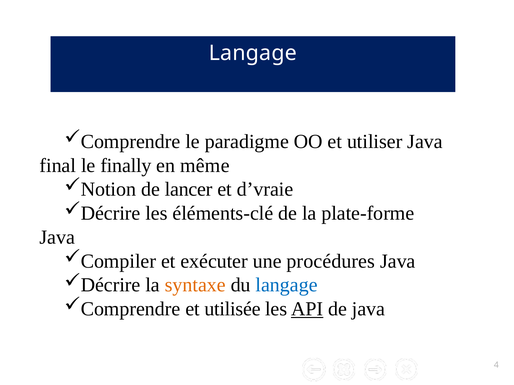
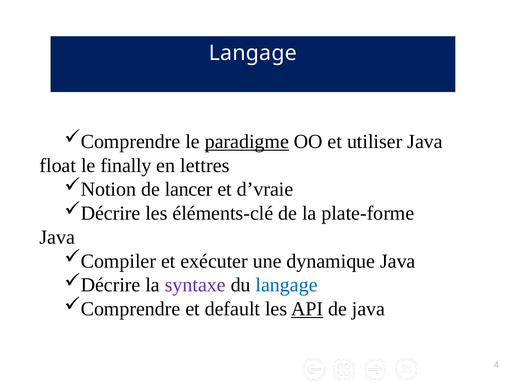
paradigme underline: none -> present (247, 142)
final: final -> float (58, 166)
même: même -> lettres (205, 166)
procédures: procédures -> dynamique (331, 261)
syntaxe colour: orange -> purple (195, 285)
utilisée: utilisée -> default (232, 309)
